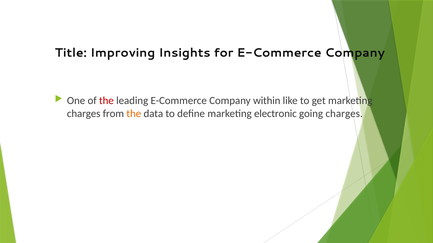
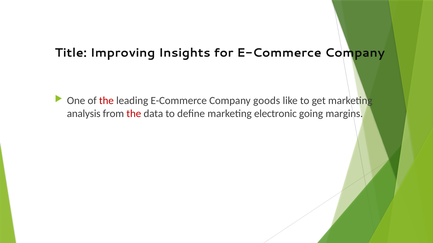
within: within -> goods (267, 101)
charges: charges -> analysis (84, 114)
the colour: orange -> red (134, 114)
going charges: charges -> margins (344, 114)
